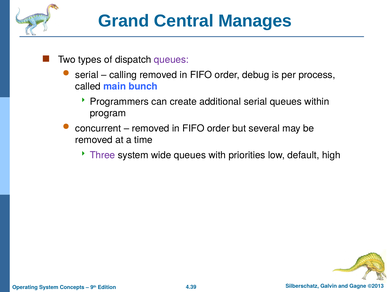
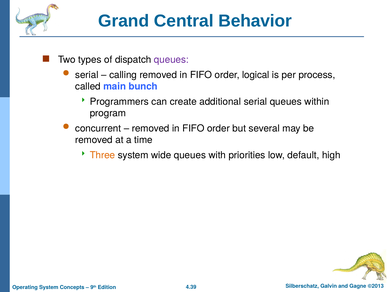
Manages: Manages -> Behavior (255, 21)
debug: debug -> logical (256, 75)
Three colour: purple -> orange (102, 155)
